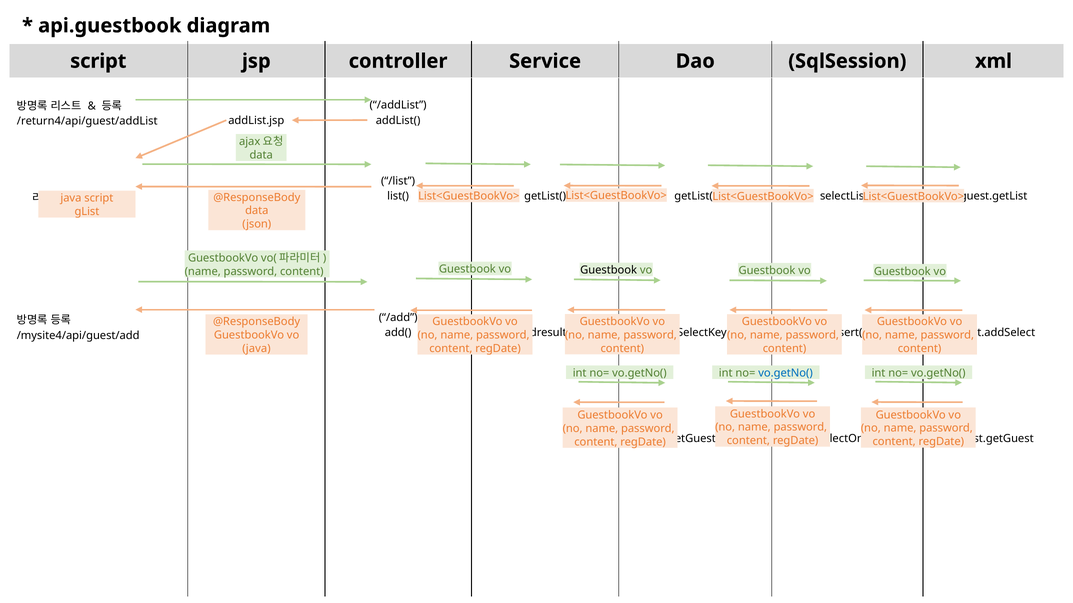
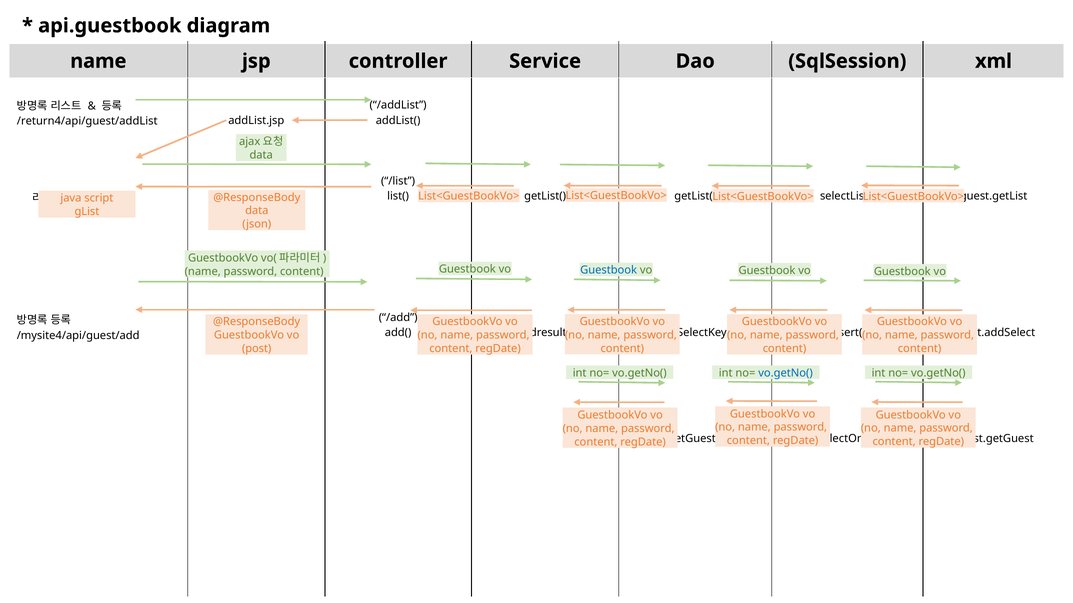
script: script -> name (98, 61)
Guestbook colour: black -> blue (609, 270)
java: java -> post (257, 349)
